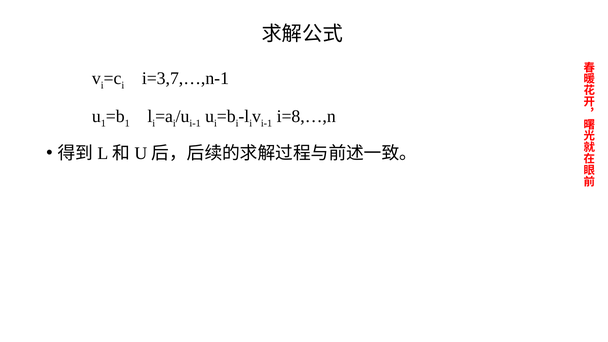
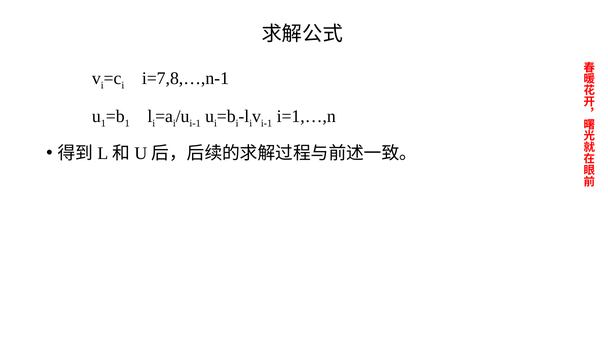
i=3,7,…,n-1: i=3,7,…,n-1 -> i=7,8,…,n-1 (185, 78)
i=8,…,n: i=8,…,n -> i=1,…,n (306, 116)
